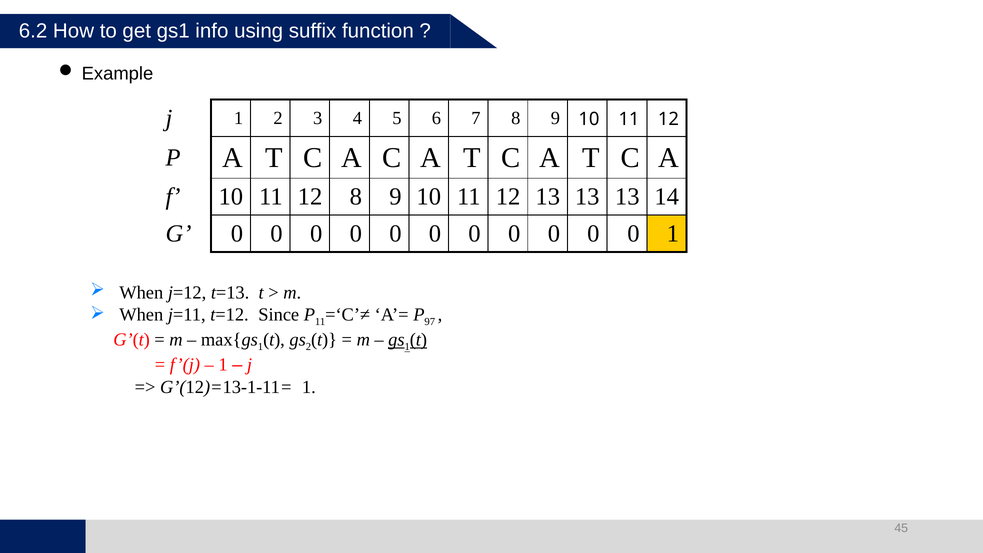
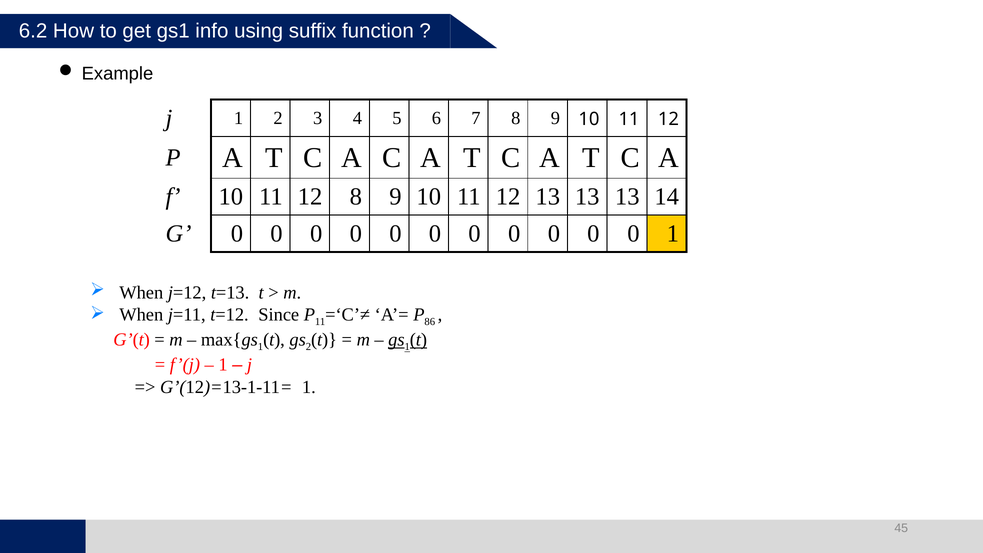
97: 97 -> 86 (430, 322)
